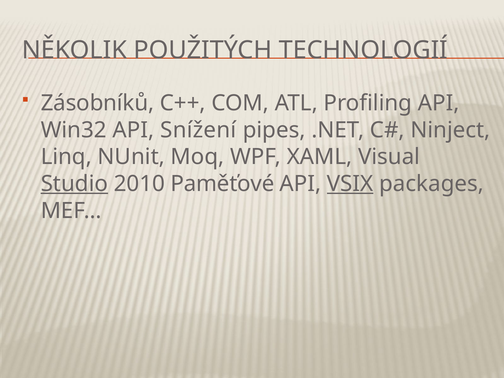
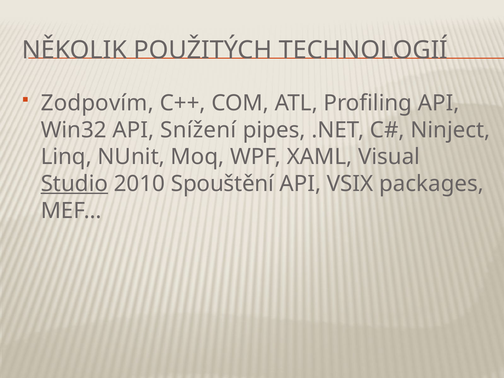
Zásobníků: Zásobníků -> Zodpovím (97, 103)
Paměťové: Paměťové -> Spouštění (222, 184)
VSIX underline: present -> none (350, 184)
